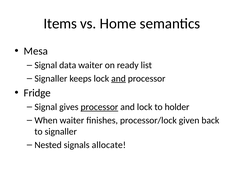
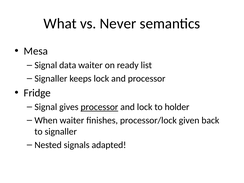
Items: Items -> What (60, 24)
Home: Home -> Never (118, 24)
and underline: present -> none (118, 78)
allocate: allocate -> adapted (109, 145)
